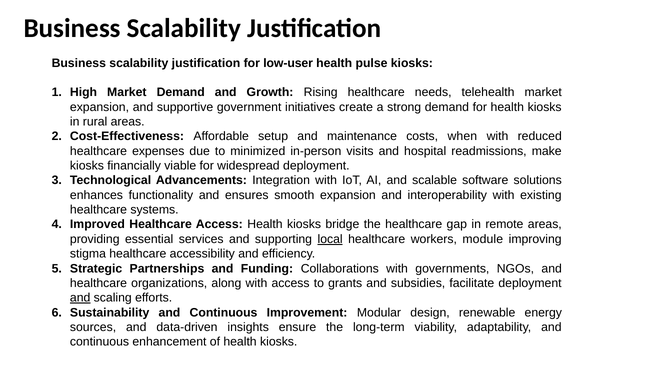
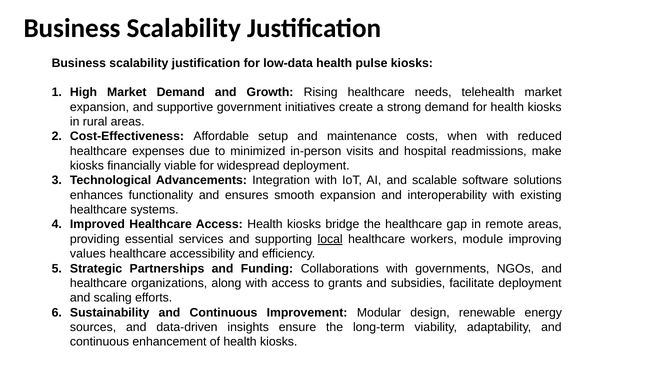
low-user: low-user -> low-data (288, 63)
stigma: stigma -> values (88, 254)
and underline: present -> none (80, 298)
